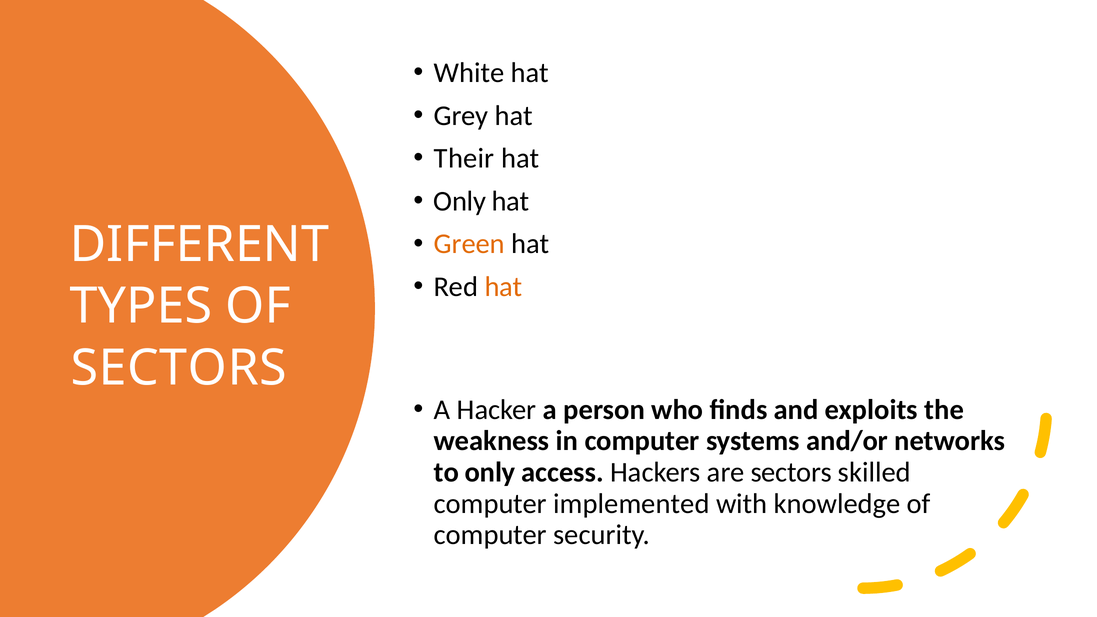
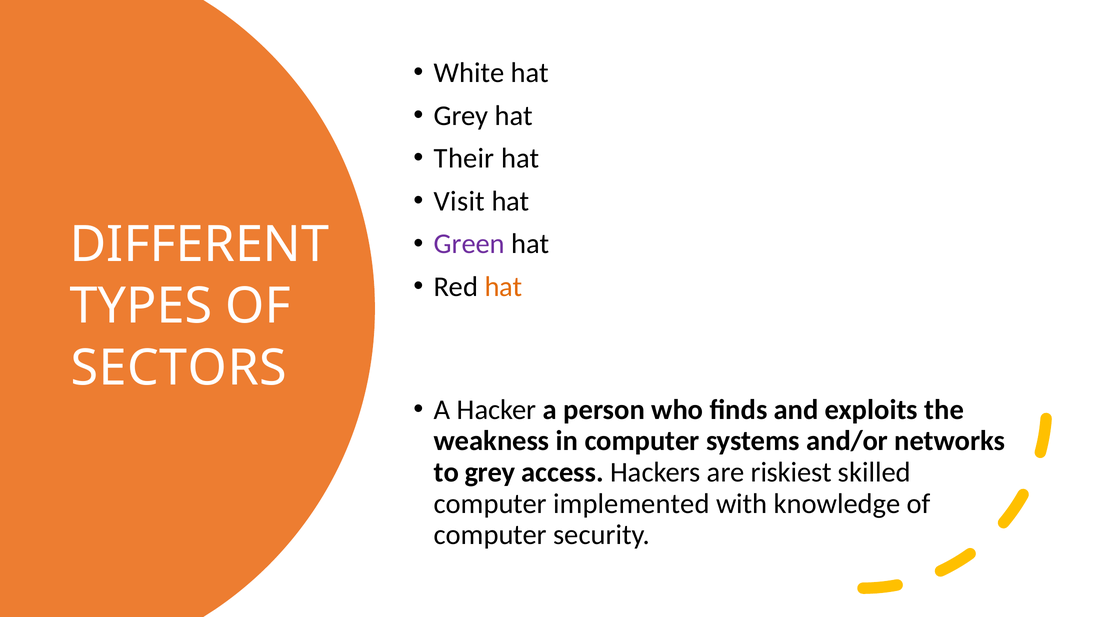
Only: Only -> Visit (459, 201)
Green colour: orange -> purple (469, 244)
to only: only -> grey (490, 472)
are sectors: sectors -> riskiest (791, 472)
